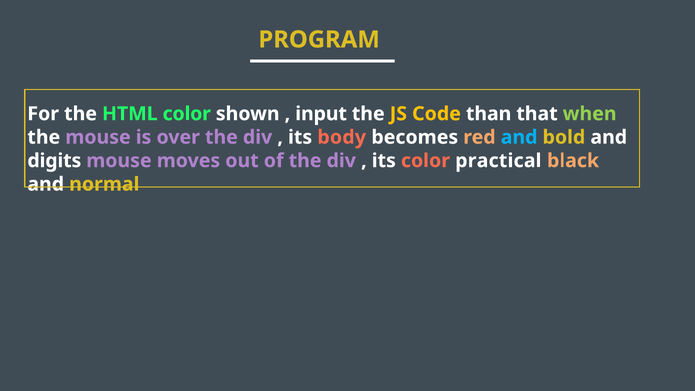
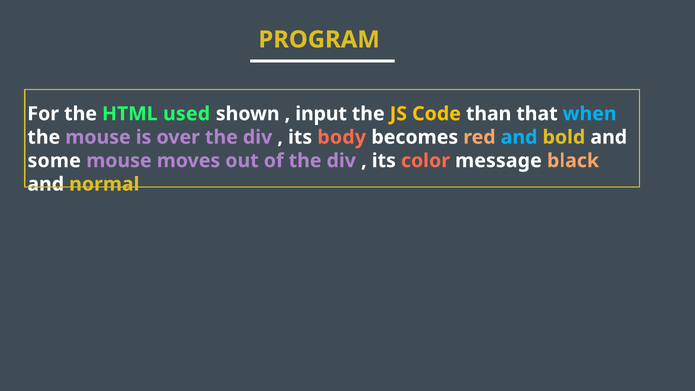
HTML color: color -> used (187, 114)
when colour: light green -> light blue (590, 114)
digits: digits -> some (54, 161)
practical: practical -> message (498, 161)
